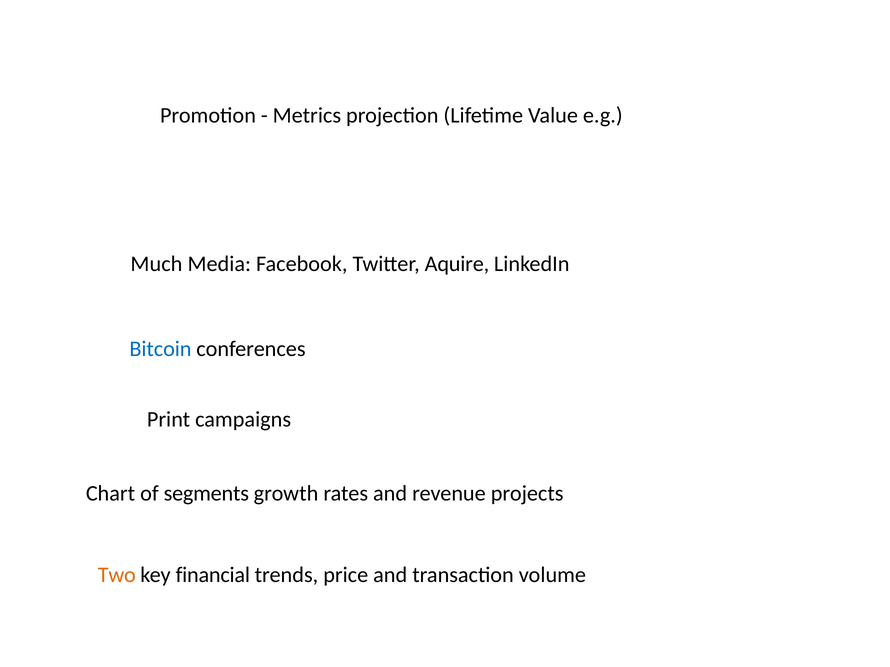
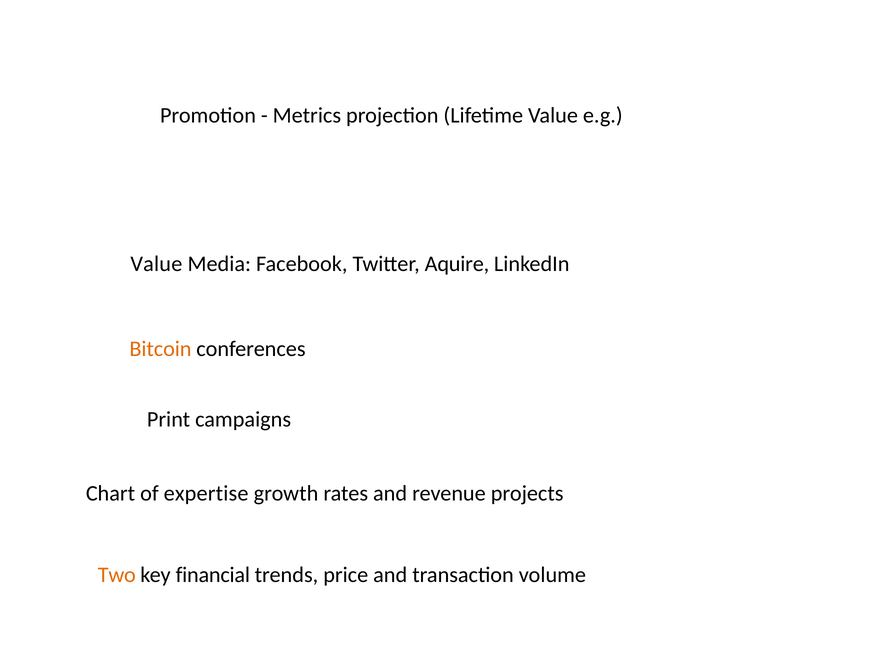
Much: Much -> Value (156, 264)
Bitcoin colour: blue -> orange (160, 349)
segments: segments -> expertise (206, 494)
